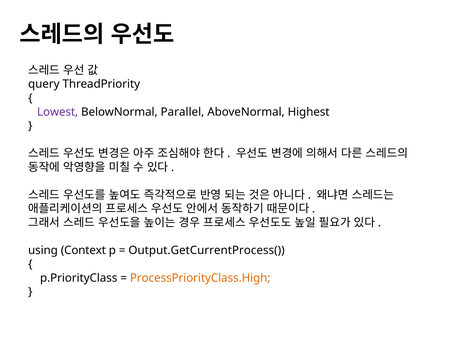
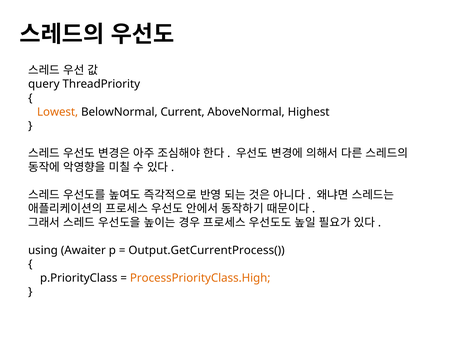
Lowest colour: purple -> orange (58, 112)
Parallel: Parallel -> Current (183, 112)
Context: Context -> Awaiter (83, 250)
